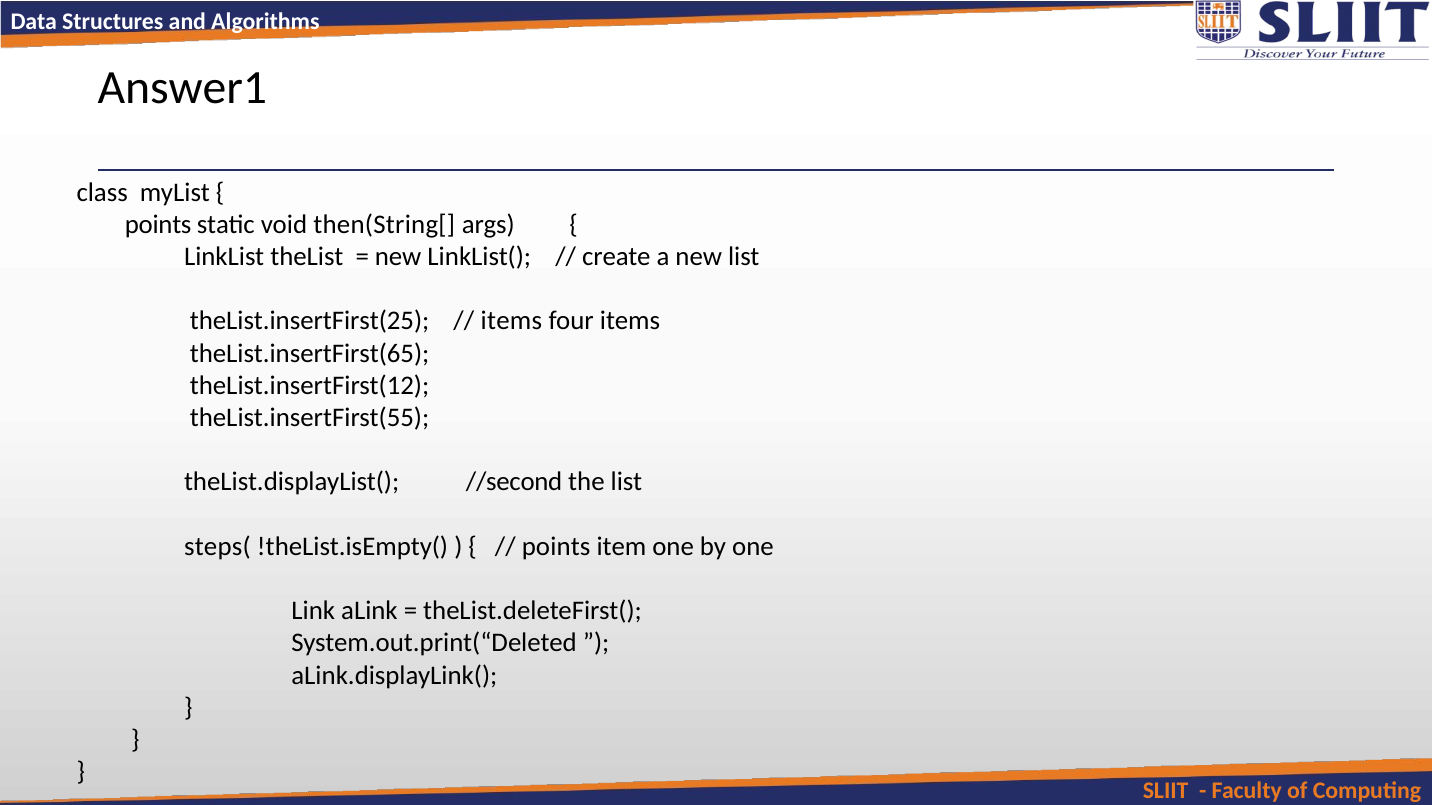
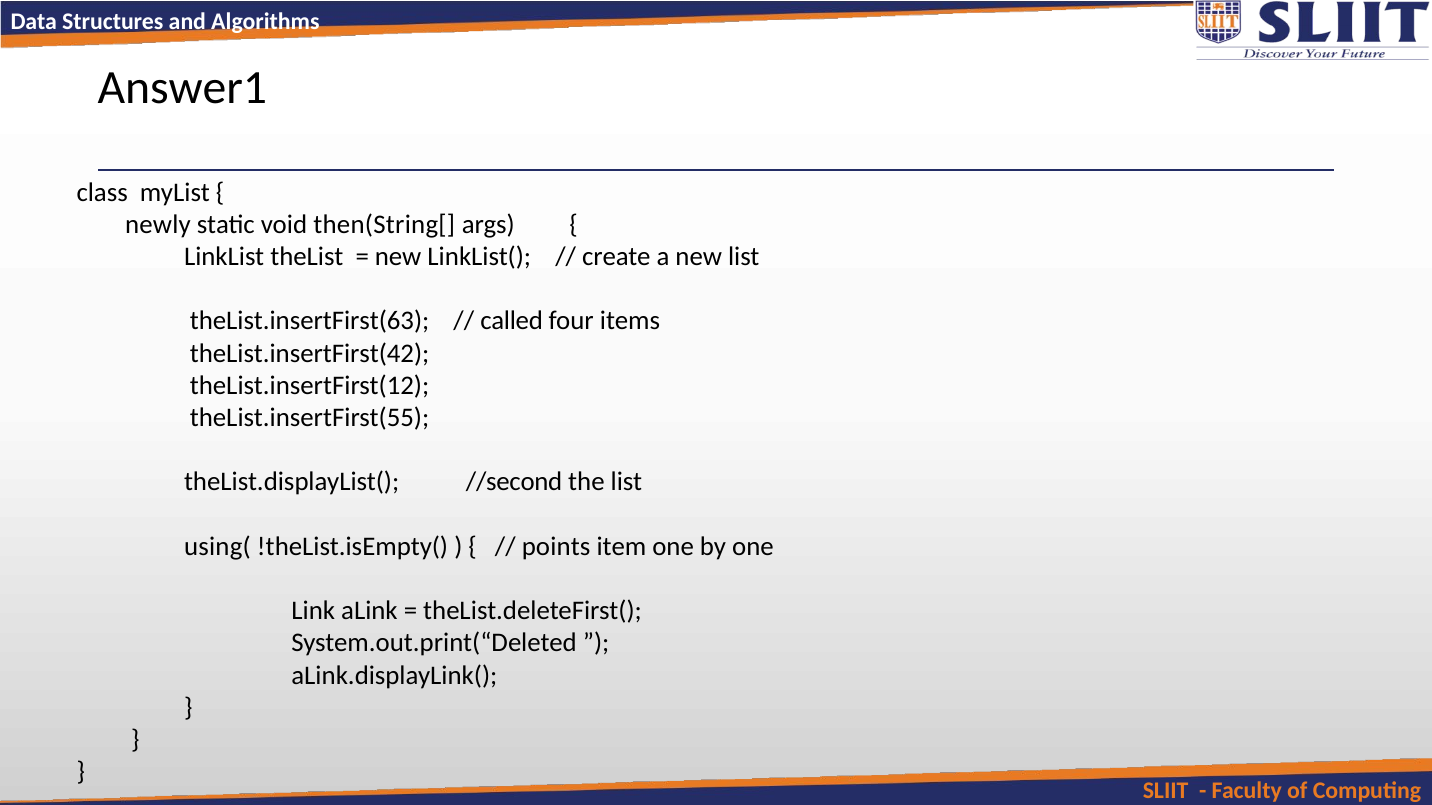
points: points -> newly (158, 224)
theList.insertFirst(25: theList.insertFirst(25 -> theList.insertFirst(63 (310, 321)
items: items -> called (512, 321)
theList.insertFirst(65: theList.insertFirst(65 -> theList.insertFirst(42 (310, 353)
steps(: steps( -> using( (217, 547)
